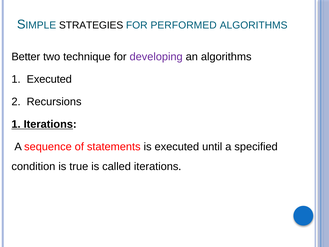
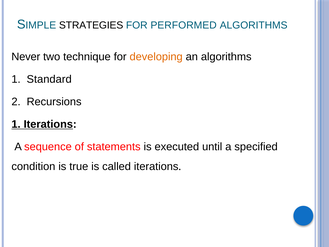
Better: Better -> Never (26, 57)
developing colour: purple -> orange (156, 57)
1 Executed: Executed -> Standard (49, 79)
